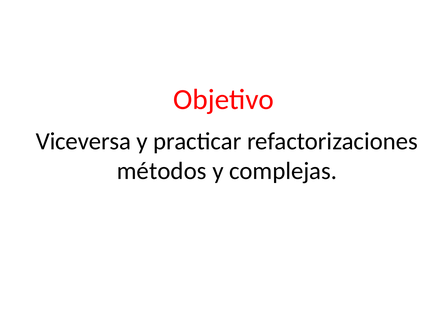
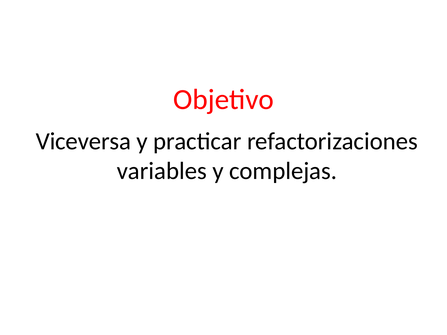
métodos: métodos -> variables (162, 171)
